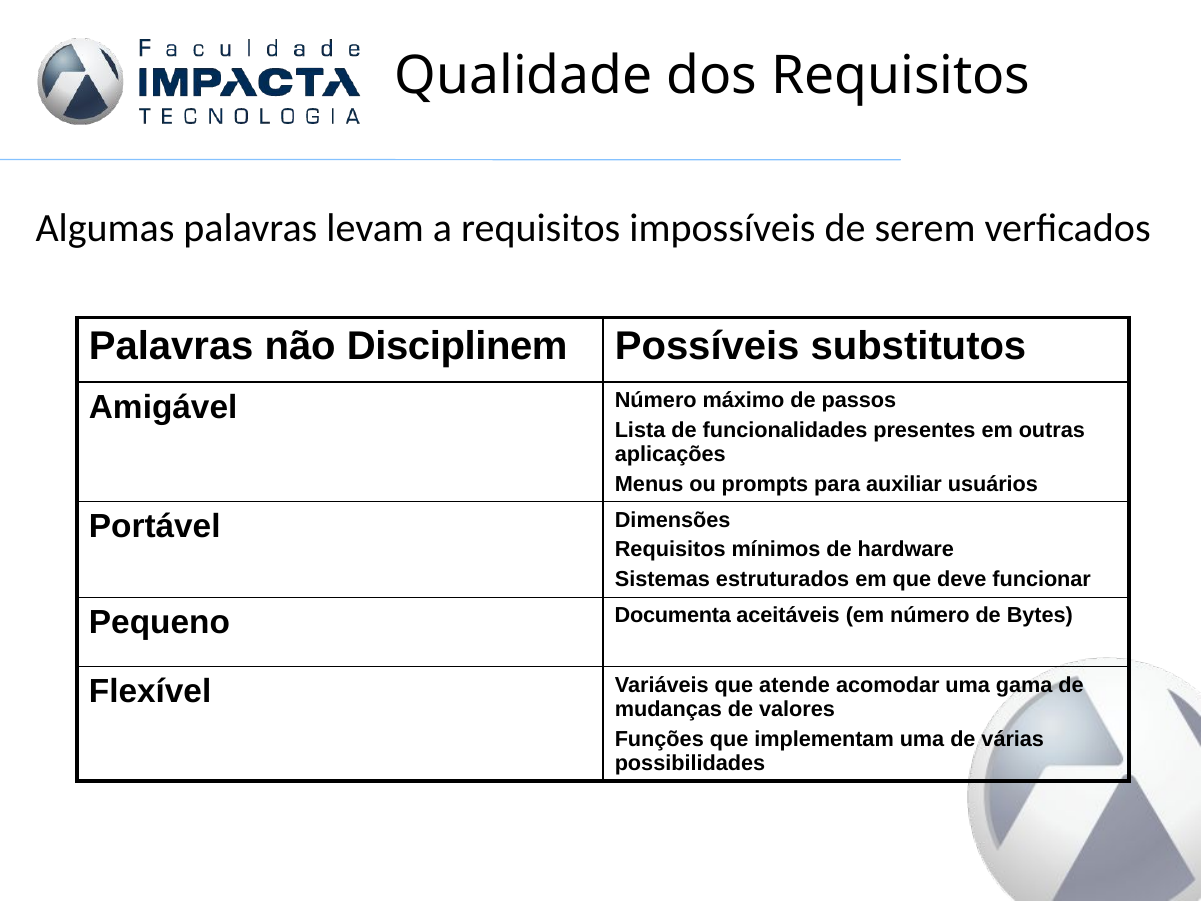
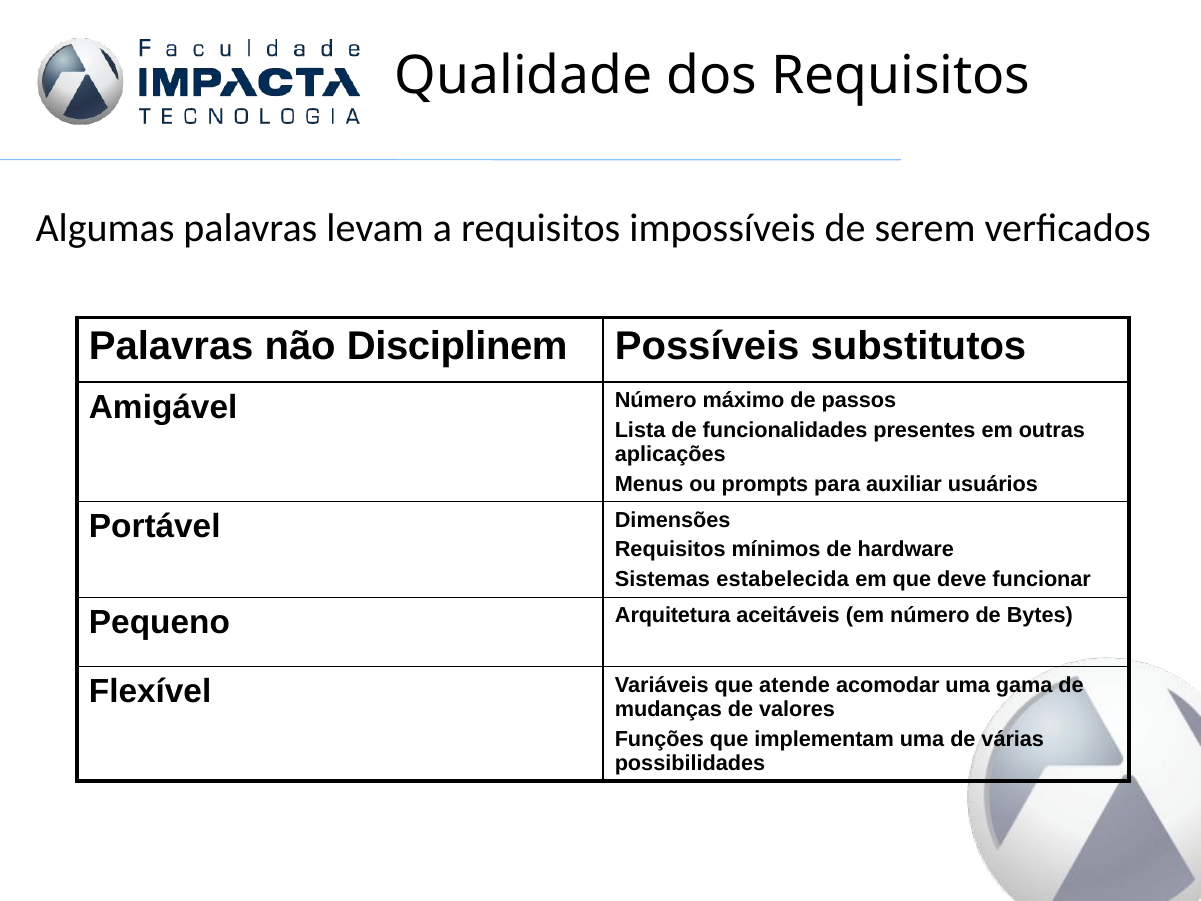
estruturados: estruturados -> estabelecida (783, 579)
Documenta: Documenta -> Arquitetura (673, 616)
